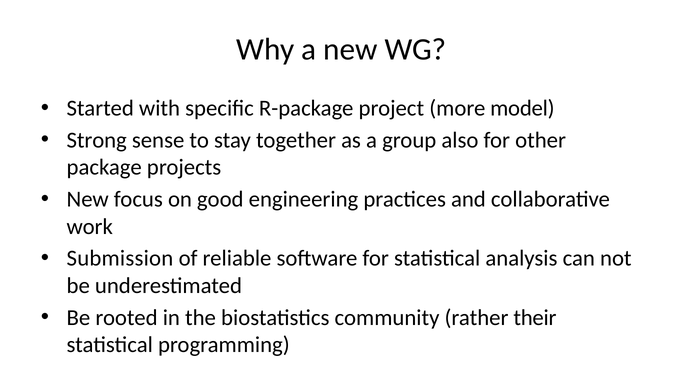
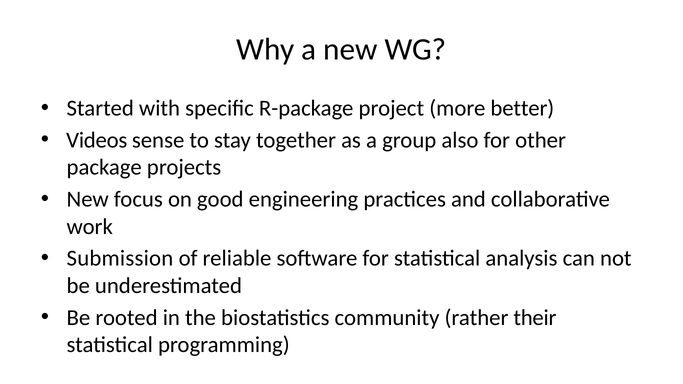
model: model -> better (522, 108)
Strong: Strong -> Videos (97, 140)
